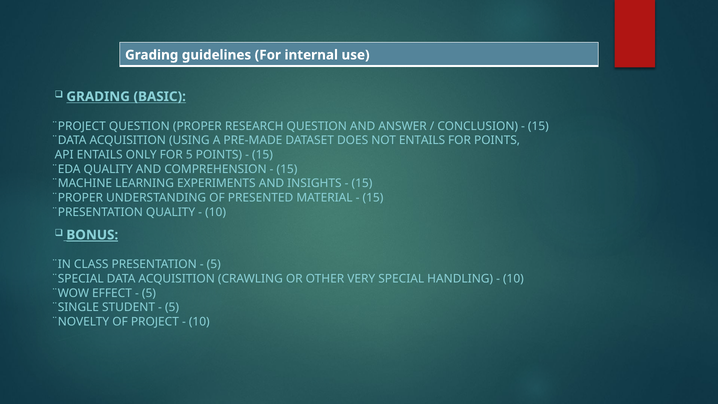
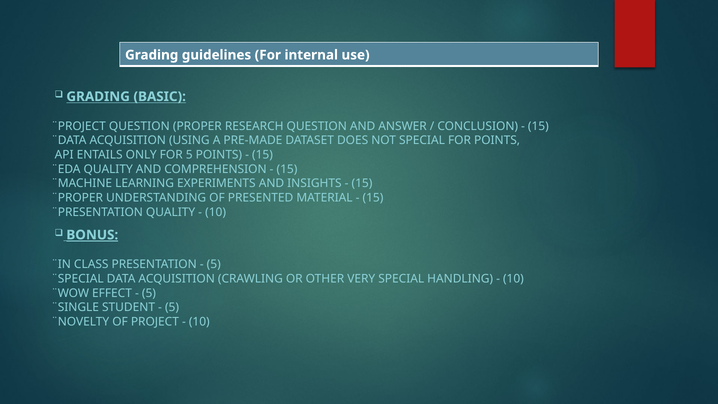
NOT ENTAILS: ENTAILS -> SPECIAL (422, 140)
